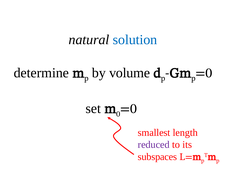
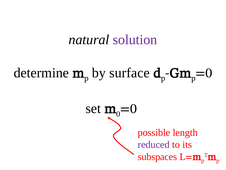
solution colour: blue -> purple (135, 40)
volume: volume -> surface (129, 73)
smallest: smallest -> possible (154, 132)
